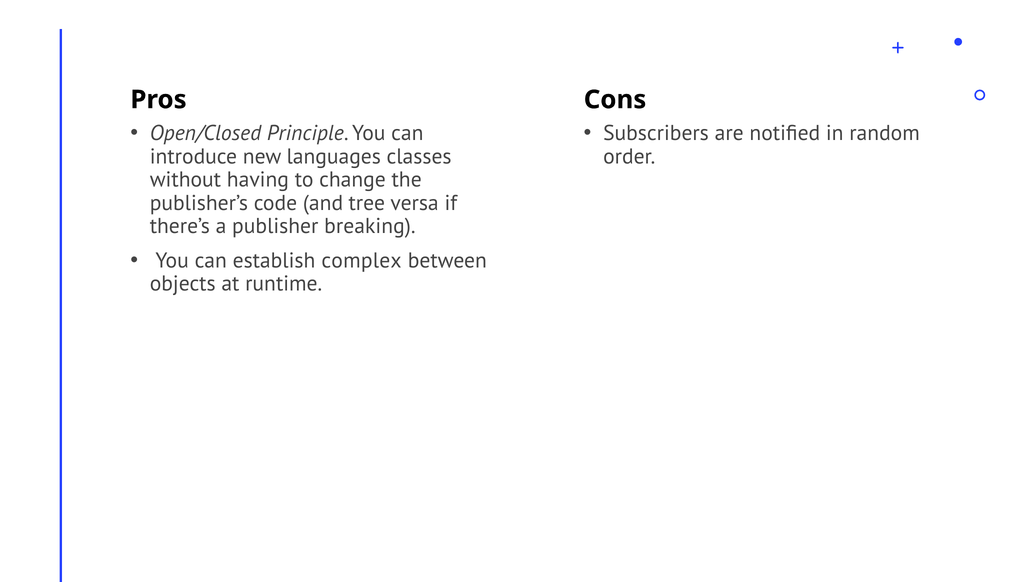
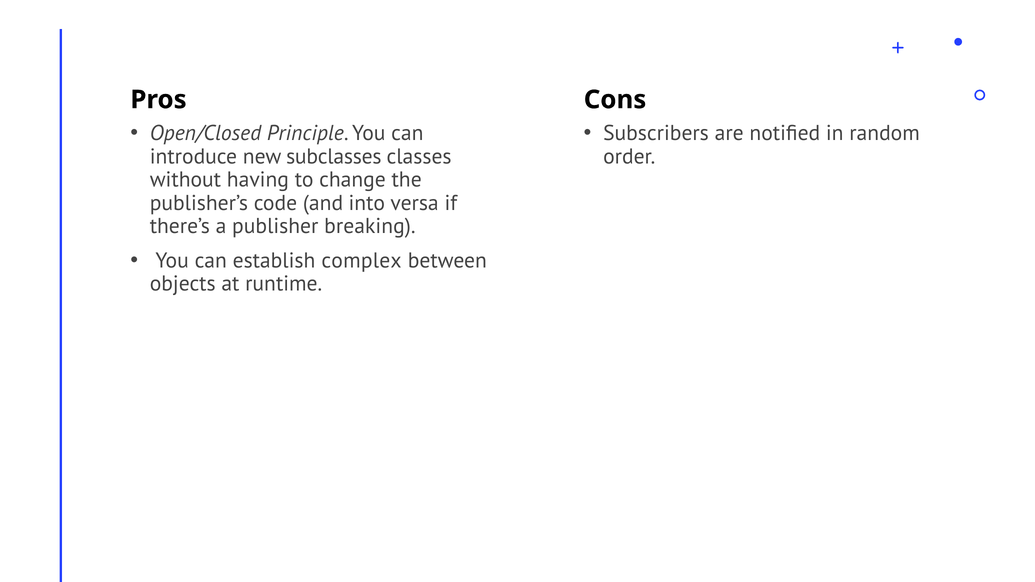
languages: languages -> subclasses (334, 156)
tree: tree -> into (367, 203)
